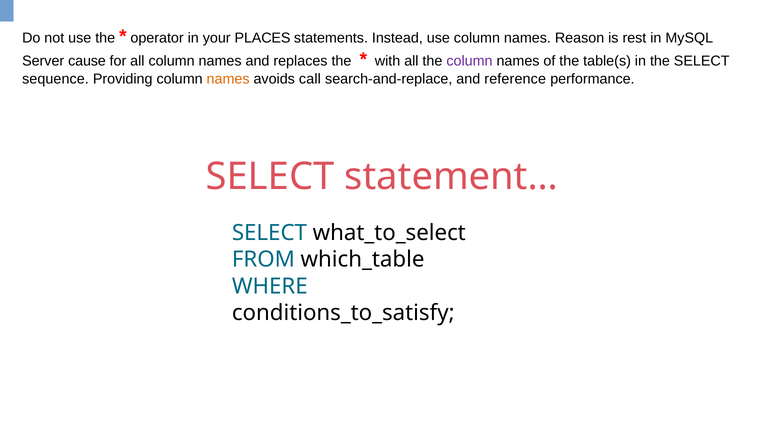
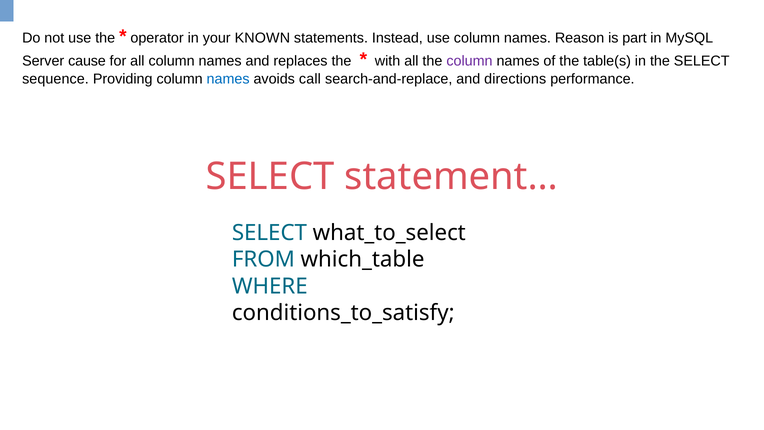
PLACES: PLACES -> KNOWN (262, 38)
rest: rest -> part (634, 38)
names colour: orange -> blue (228, 79)
reference: reference -> directions (515, 79)
